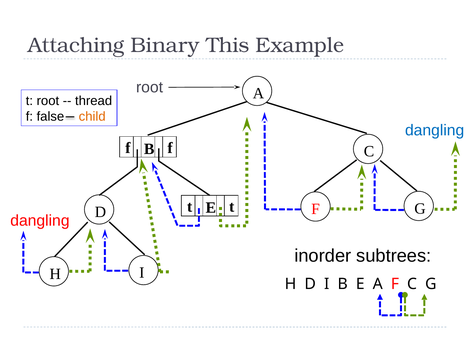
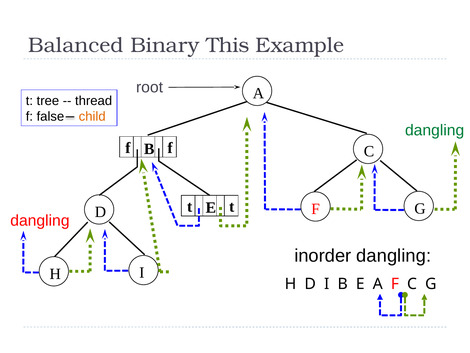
Attaching: Attaching -> Balanced (76, 45)
t root: root -> tree (48, 101)
dangling colour: blue -> green (435, 130)
inorder subtrees: subtrees -> dangling (394, 256)
